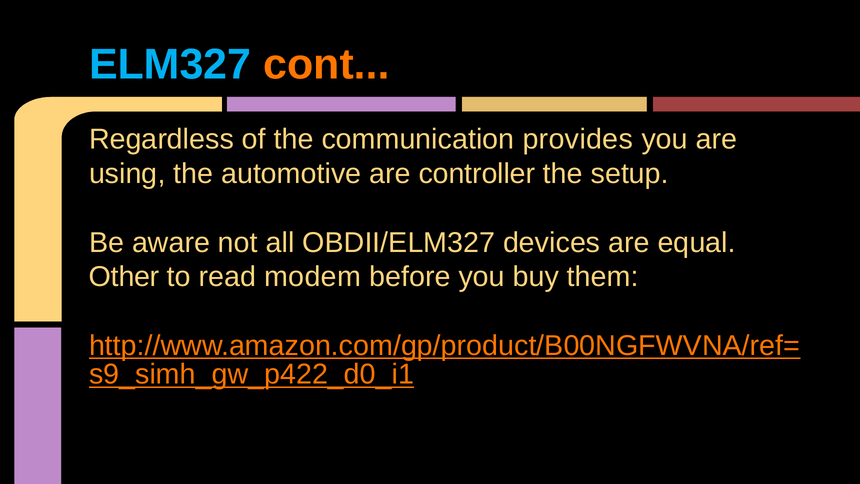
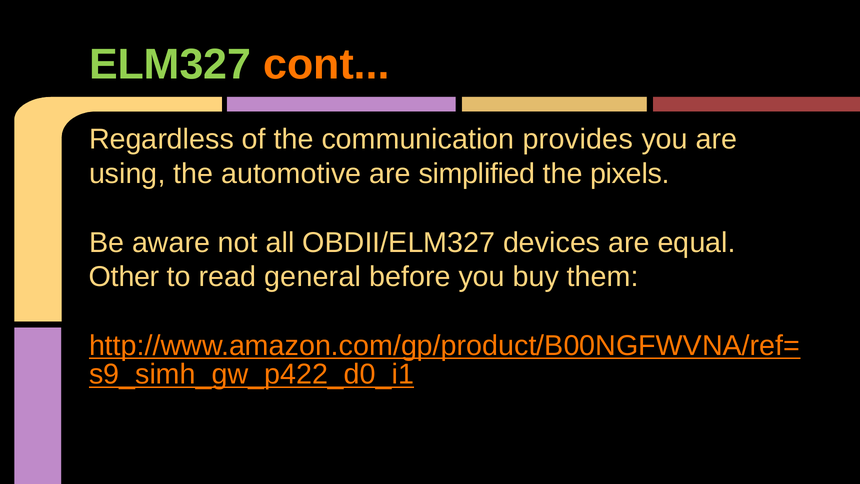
ELM327 colour: light blue -> light green (170, 64)
controller: controller -> simplified (477, 174)
setup: setup -> pixels (630, 174)
modem: modem -> general (313, 277)
